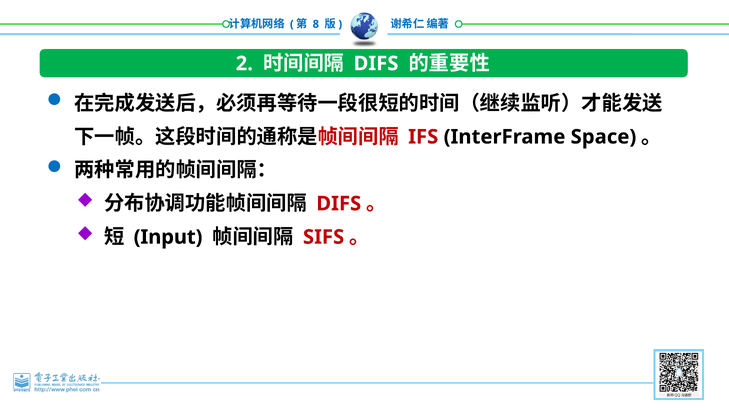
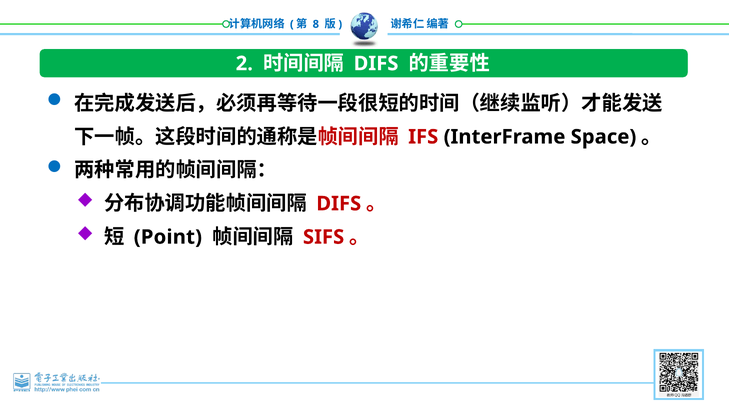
Input: Input -> Point (168, 237)
